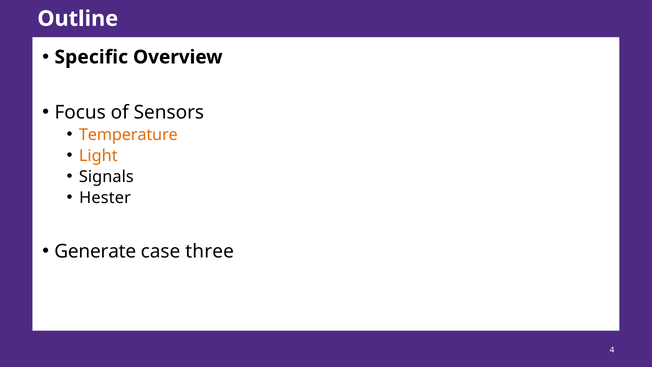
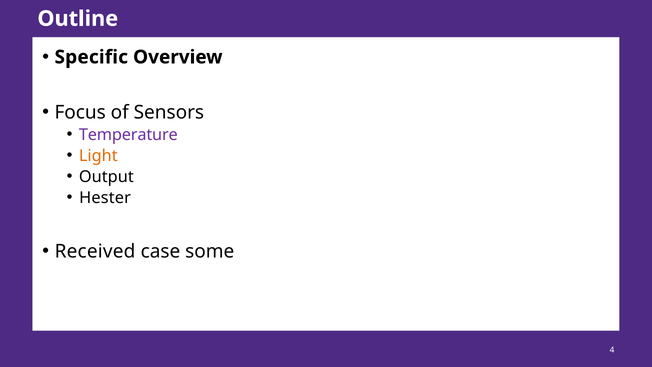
Temperature colour: orange -> purple (128, 135)
Signals: Signals -> Output (106, 177)
Generate: Generate -> Received (95, 251)
three: three -> some (210, 251)
